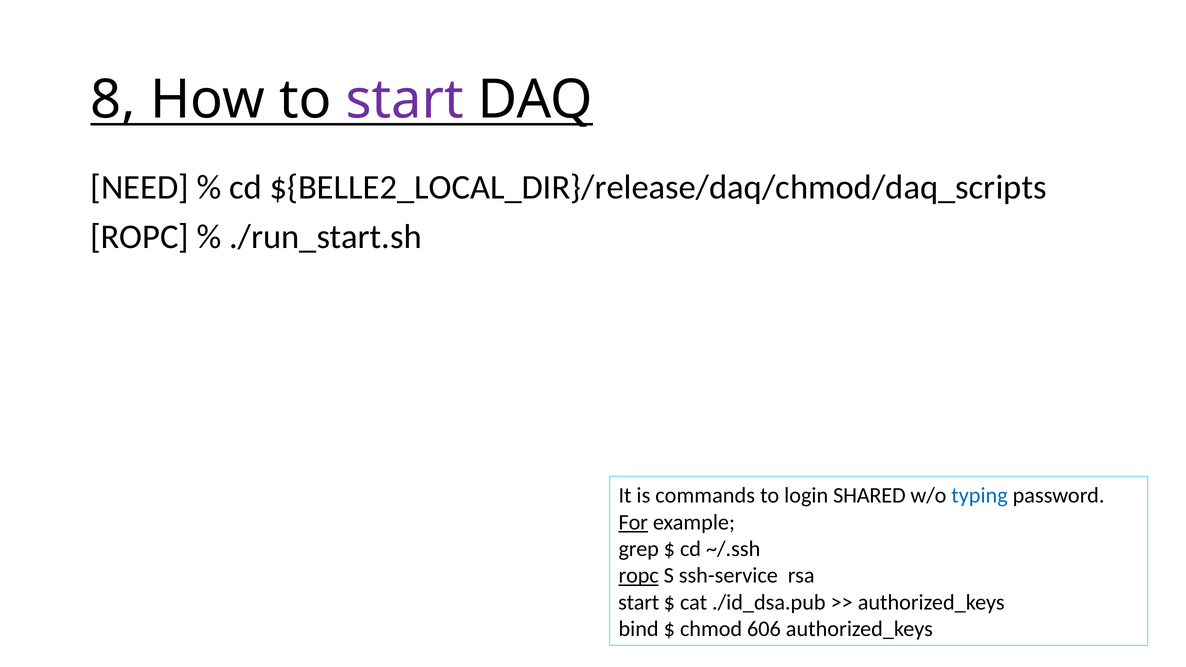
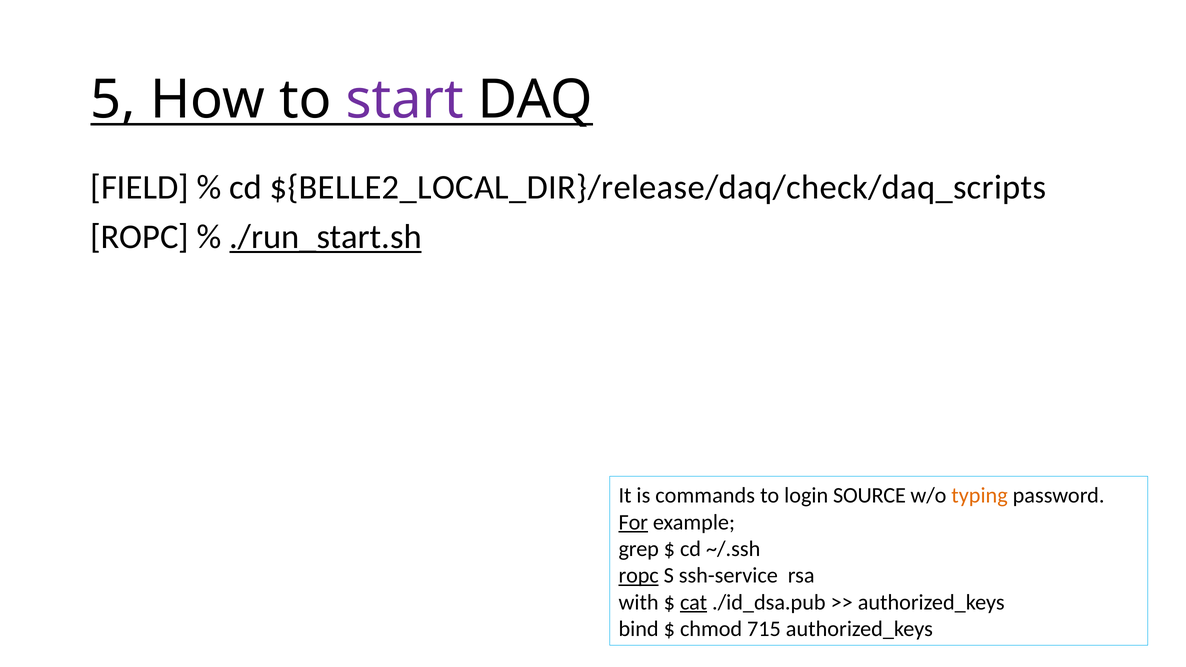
8: 8 -> 5 (113, 100)
NEED: NEED -> FIELD (140, 187)
${BELLE2_LOCAL_DIR}/release/daq/chmod/daq_scripts: ${BELLE2_LOCAL_DIR}/release/daq/chmod/daq_scripts -> ${BELLE2_LOCAL_DIR}/release/daq/check/daq_scripts (658, 187)
./run_start.sh underline: none -> present (326, 237)
SHARED: SHARED -> SOURCE (869, 496)
typing colour: blue -> orange (980, 496)
start: start -> with (639, 602)
cat underline: none -> present (694, 602)
606: 606 -> 715 (764, 629)
